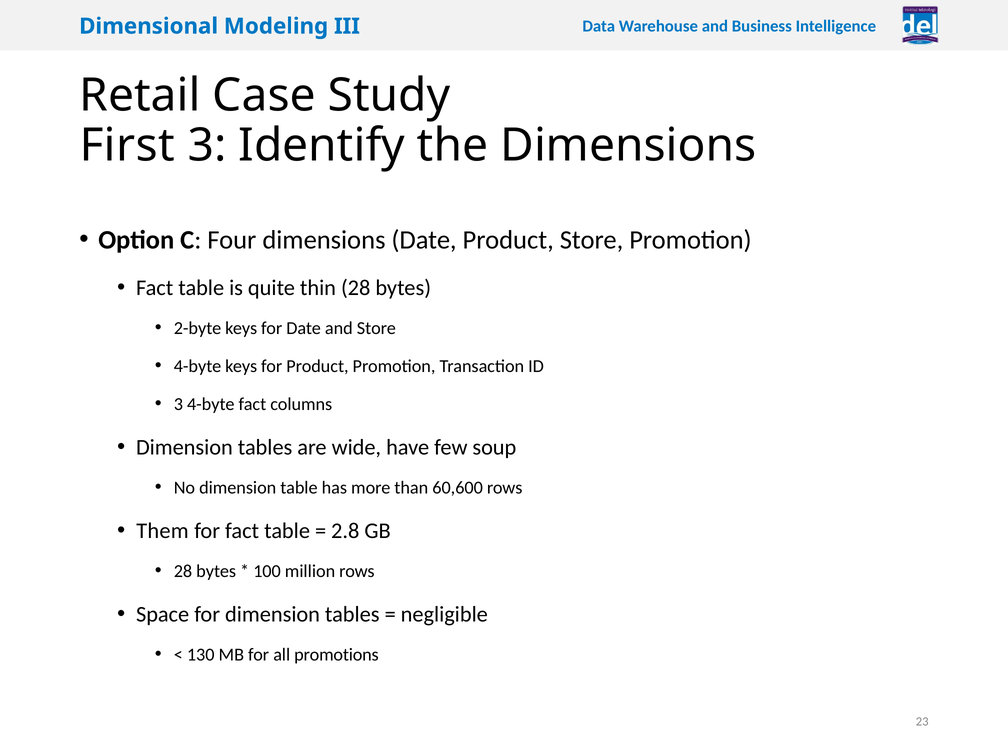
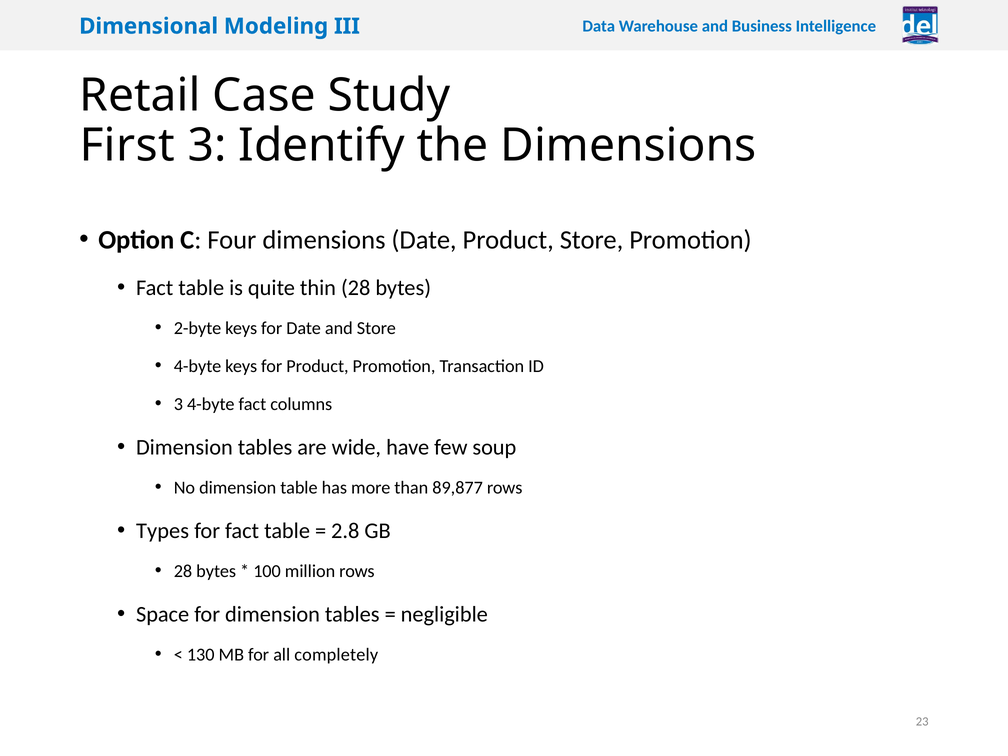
60,600: 60,600 -> 89,877 (458, 488)
Them: Them -> Types (163, 531)
promotions: promotions -> completely (336, 655)
